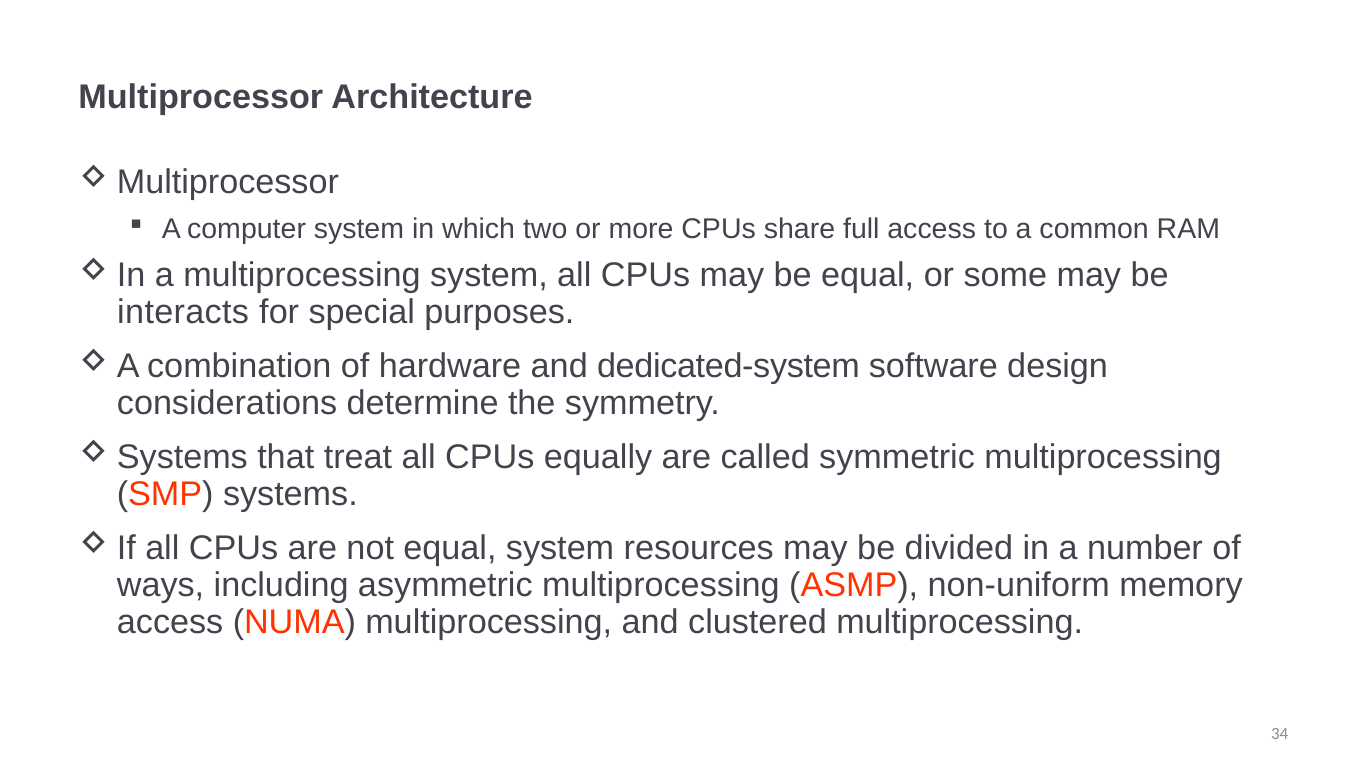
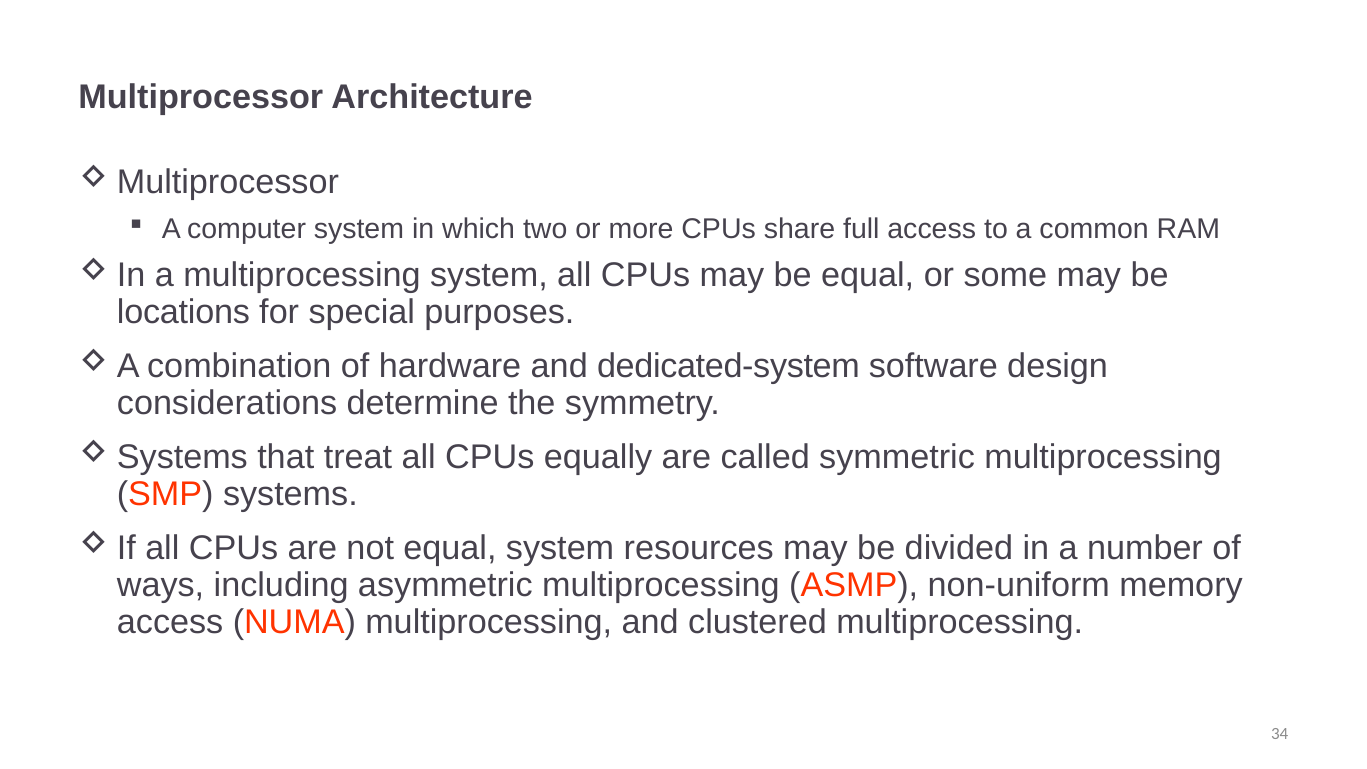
interacts: interacts -> locations (183, 312)
